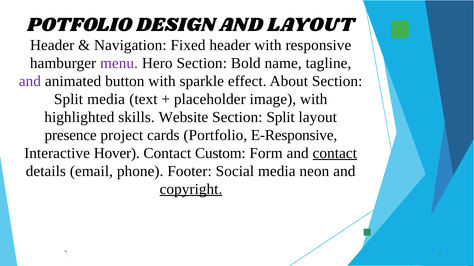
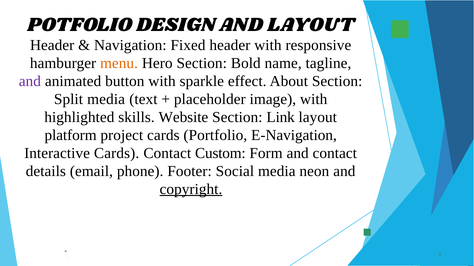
menu colour: purple -> orange (119, 63)
Split: Split -> Link (281, 117)
presence: presence -> platform (71, 135)
E-Responsive: E-Responsive -> E-Navigation (294, 135)
Interactive Hover: Hover -> Cards (117, 153)
contact underline: present -> none (335, 153)
